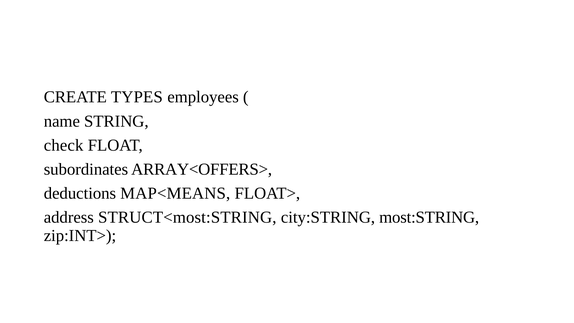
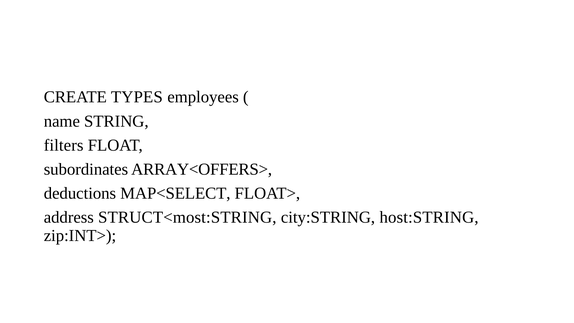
check: check -> filters (64, 145)
MAP<MEANS: MAP<MEANS -> MAP<SELECT (175, 193)
most:STRING: most:STRING -> host:STRING (429, 217)
